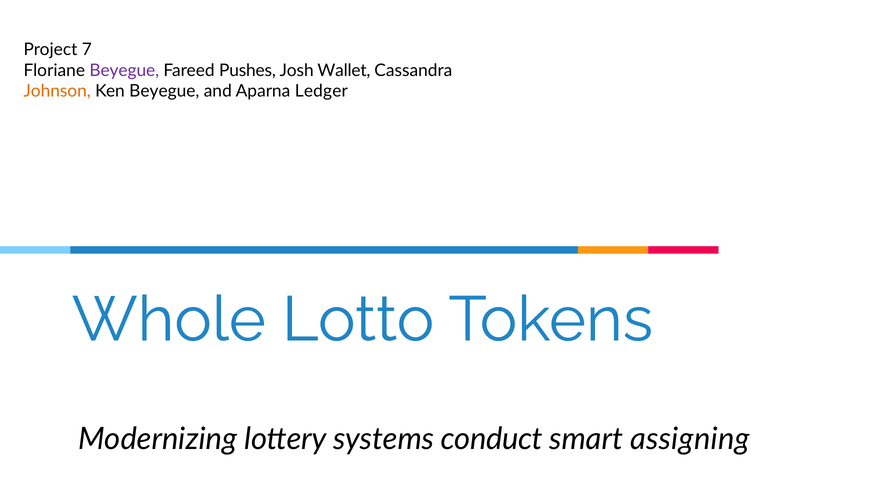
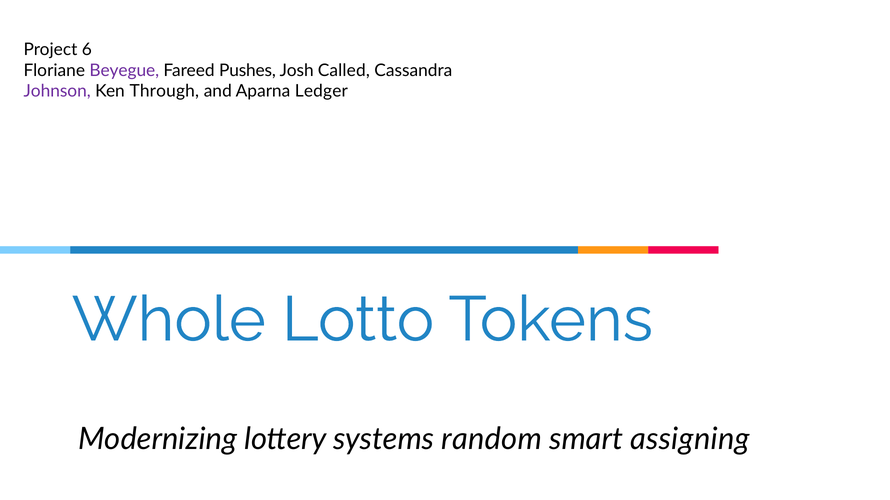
7: 7 -> 6 (87, 50)
Wallet: Wallet -> Called (344, 71)
Johnson colour: orange -> purple (57, 91)
Ken Beyegue: Beyegue -> Through (164, 91)
conduct: conduct -> random (492, 440)
